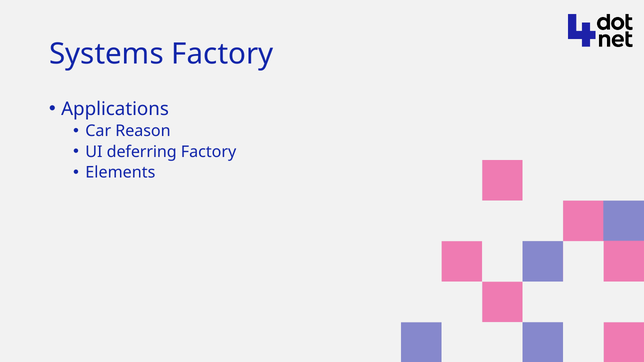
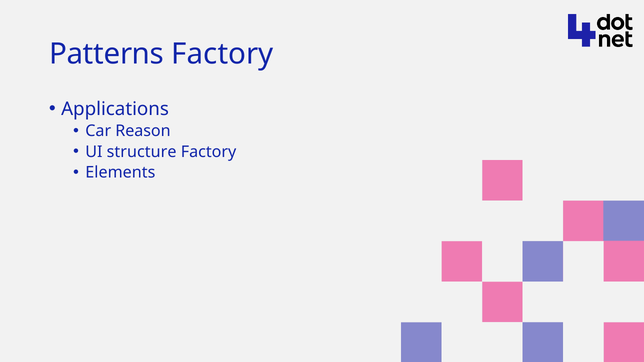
Systems: Systems -> Patterns (107, 54)
deferring: deferring -> structure (142, 152)
